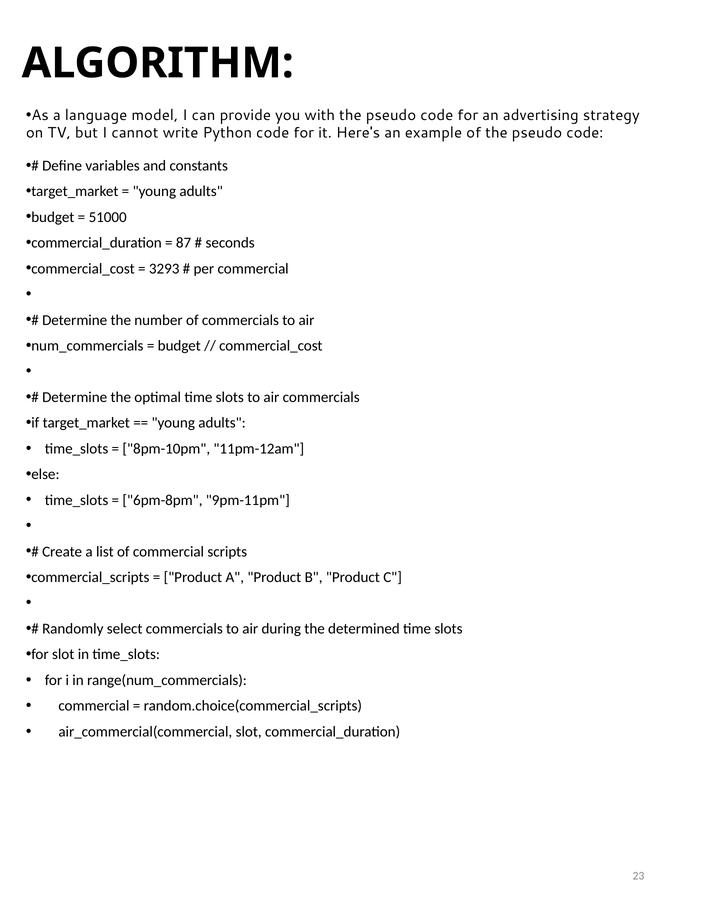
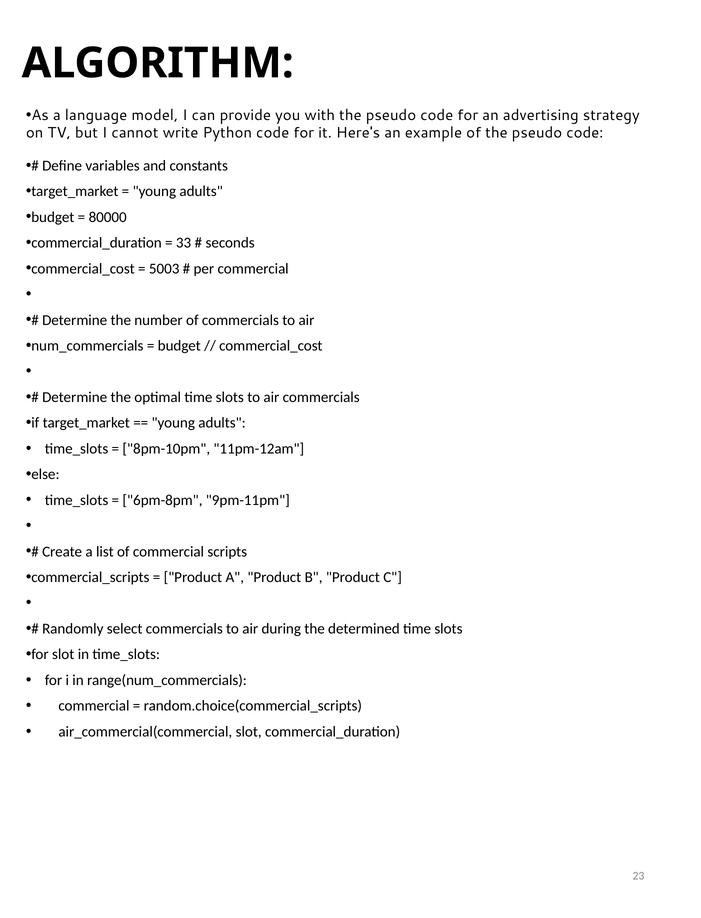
51000: 51000 -> 80000 (108, 217)
87: 87 -> 33 (184, 243)
3293: 3293 -> 5003 (164, 269)
